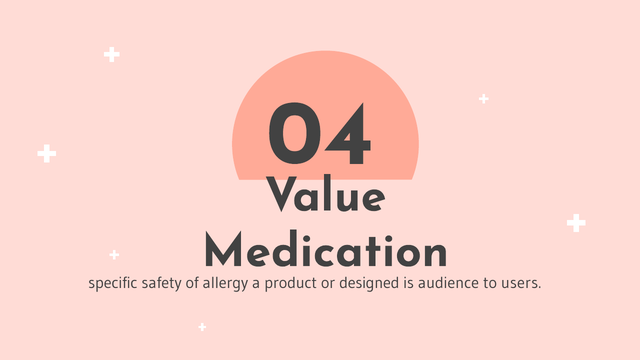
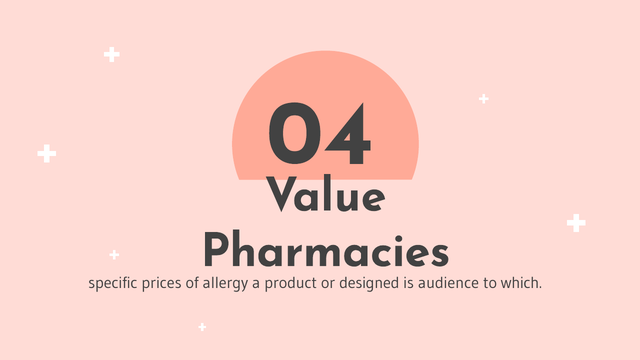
Medication: Medication -> Pharmacies (326, 251)
safety: safety -> prices (162, 283)
users: users -> which (521, 283)
